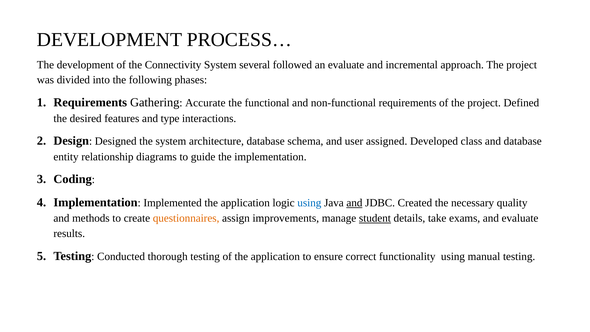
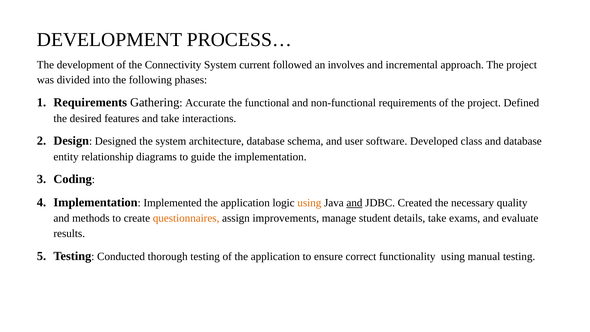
several: several -> current (255, 65)
an evaluate: evaluate -> involves (346, 65)
and type: type -> take (170, 118)
assigned: assigned -> software (387, 141)
using colour: blue -> orange (309, 203)
student underline: present -> none (375, 218)
